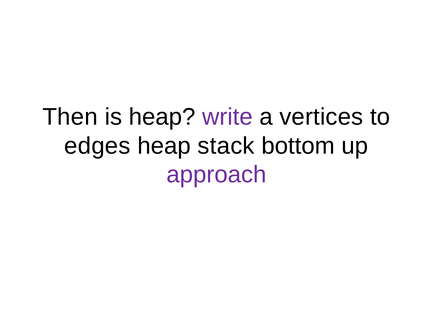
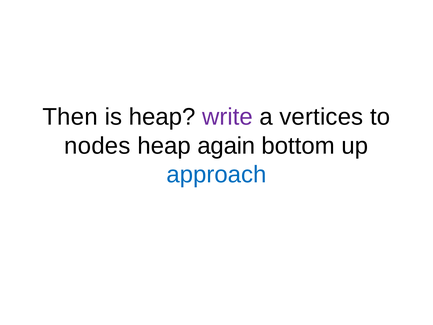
edges: edges -> nodes (97, 146)
stack: stack -> again (226, 146)
approach colour: purple -> blue (216, 175)
